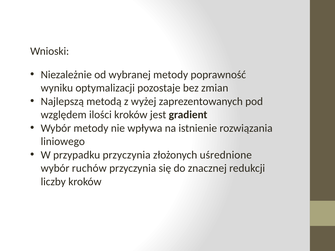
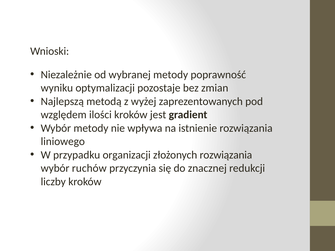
przypadku przyczynia: przyczynia -> organizacji (127, 155)
złożonych uśrednione: uśrednione -> rozwiązania (226, 155)
